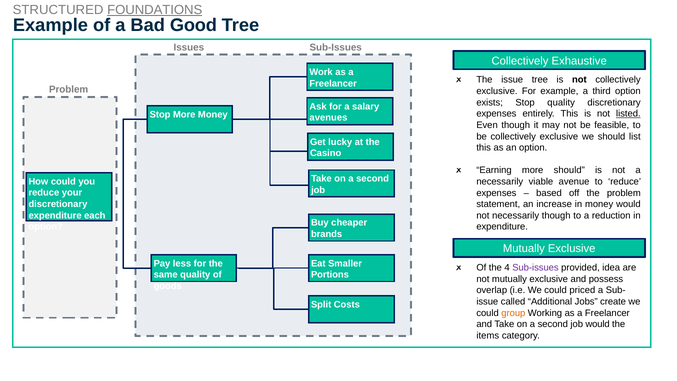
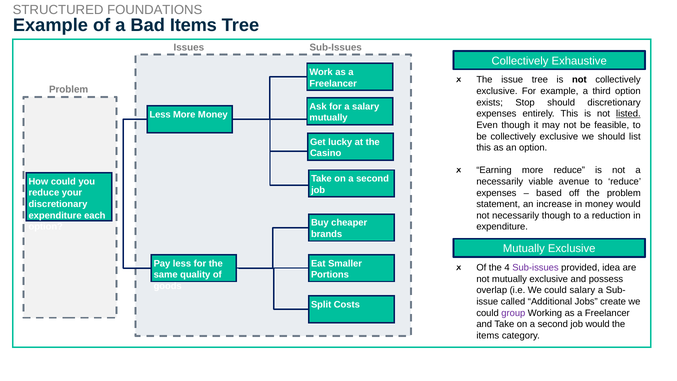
FOUNDATIONS underline: present -> none (155, 10)
Bad Good: Good -> Items (193, 25)
Stop quality: quality -> should (561, 102)
Stop: Stop -> Less (160, 115)
avenues: avenues -> mutually (329, 118)
more should: should -> reduce (569, 170)
could priced: priced -> salary (582, 290)
group colour: orange -> purple (513, 313)
